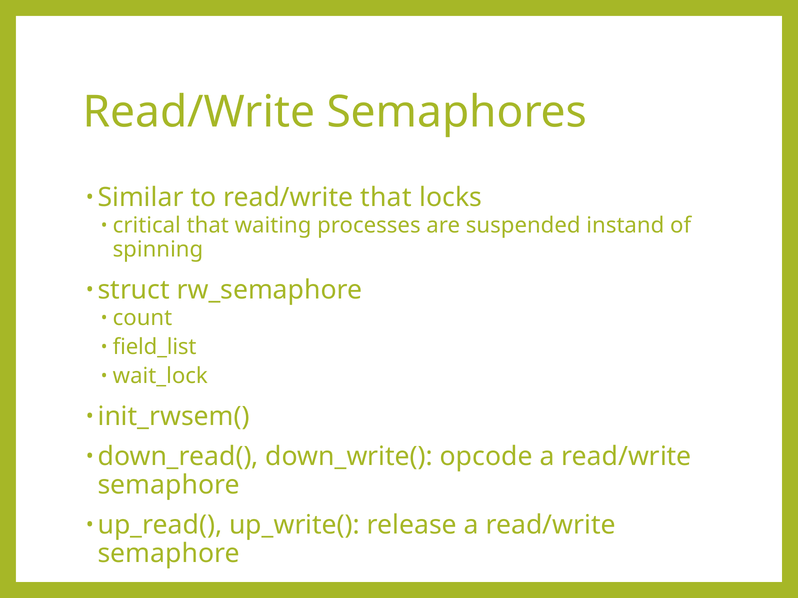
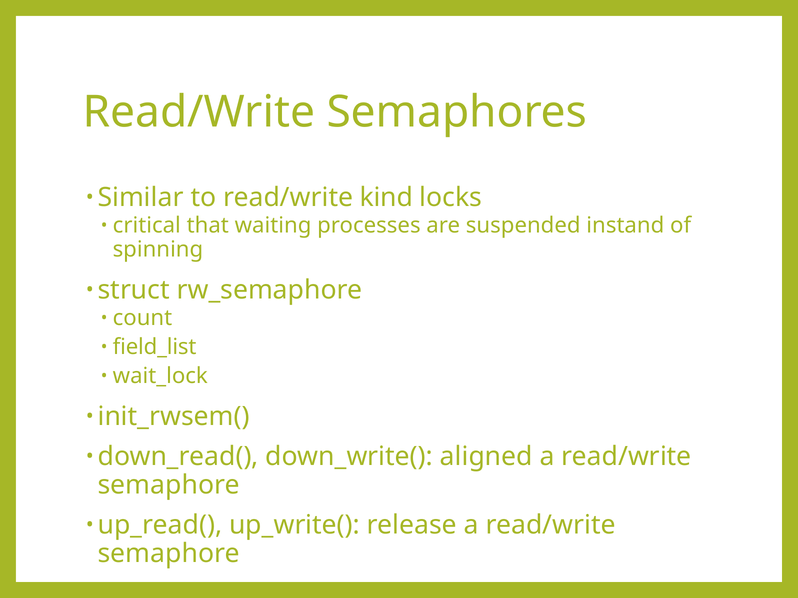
read/write that: that -> kind (386, 198)
opcode: opcode -> aligned (486, 457)
